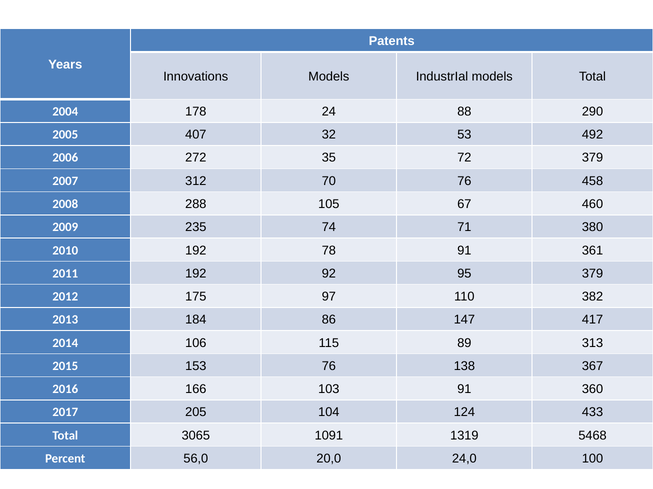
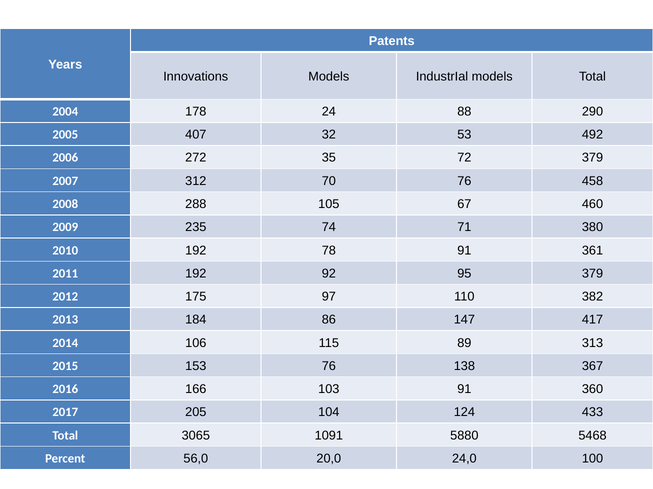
1319: 1319 -> 5880 (464, 436)
